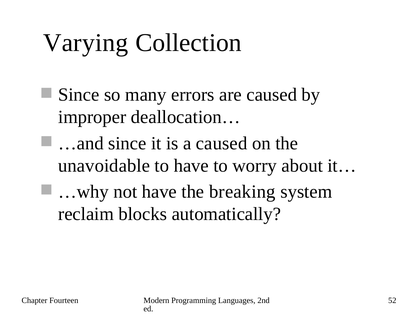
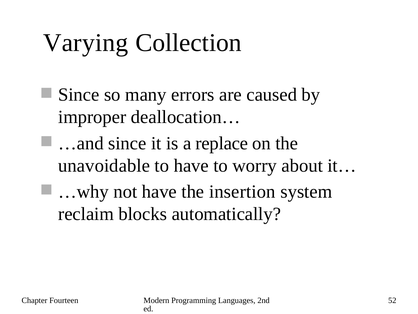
a caused: caused -> replace (222, 143)
breaking: breaking -> insertion (242, 191)
